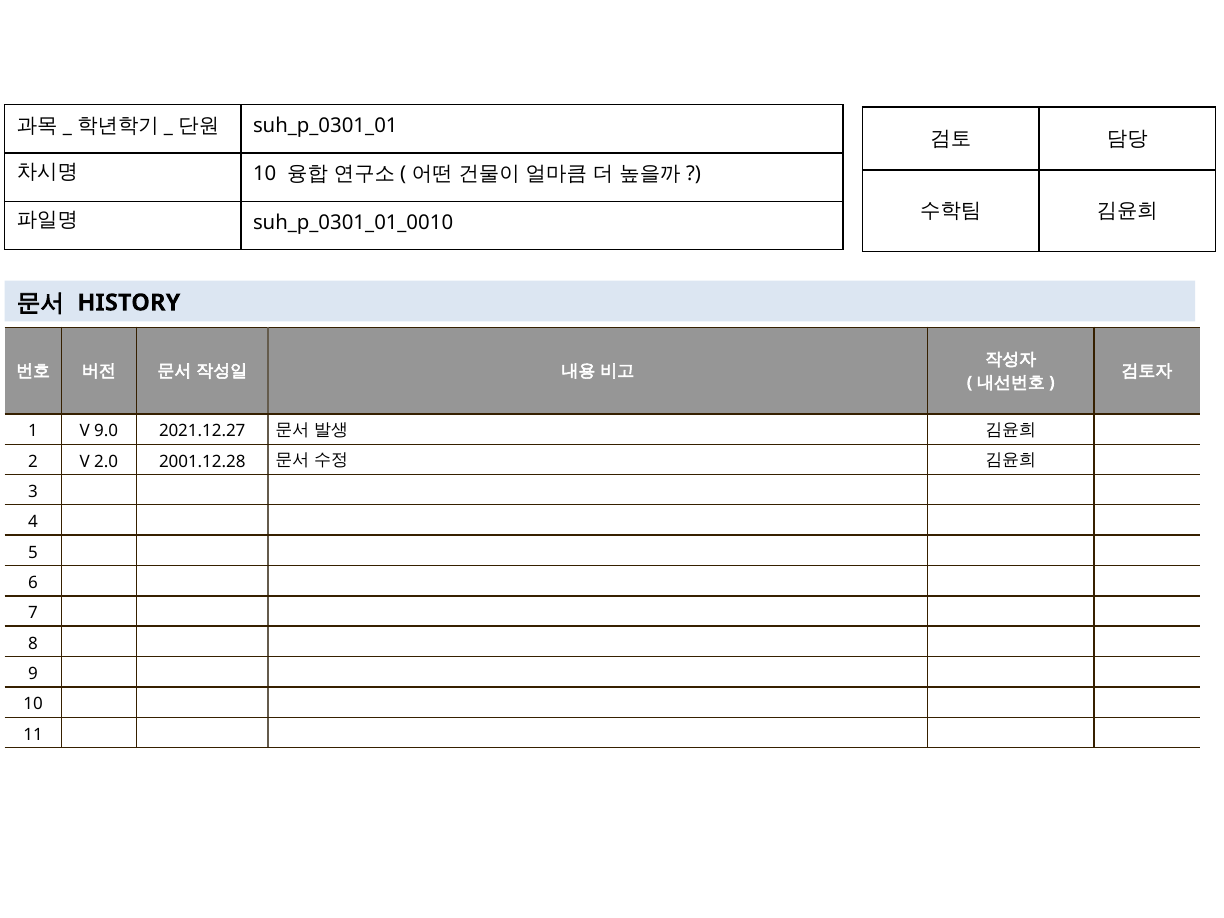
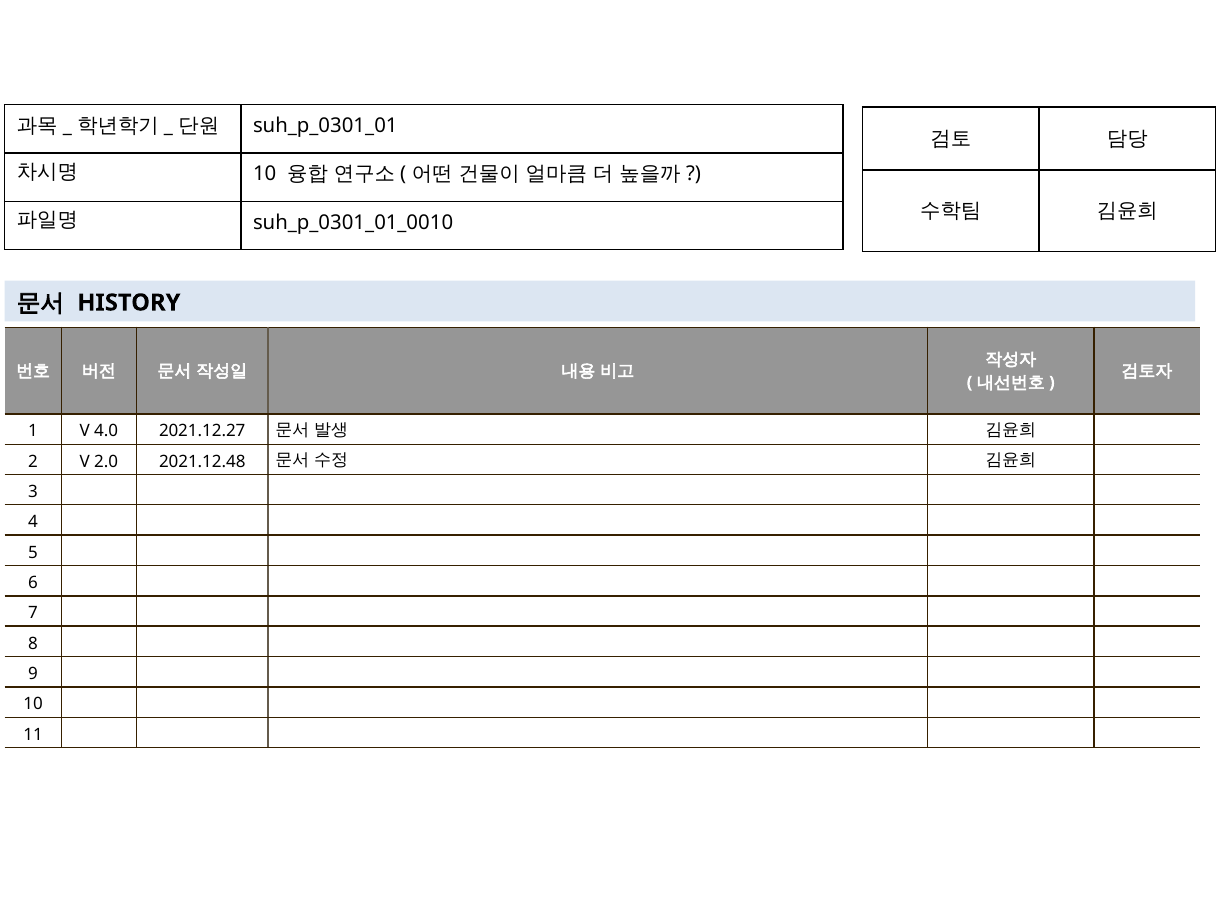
9.0: 9.0 -> 4.0 (106, 431)
2001.12.28: 2001.12.28 -> 2021.12.48 (202, 462)
